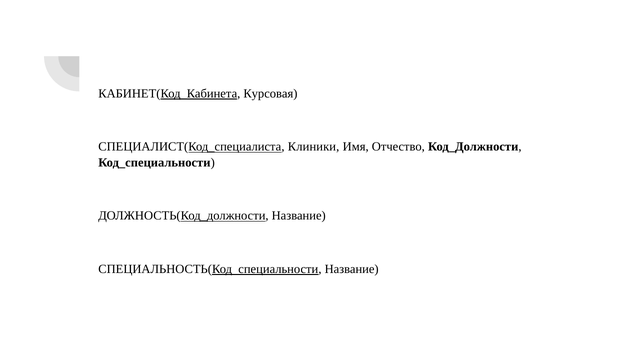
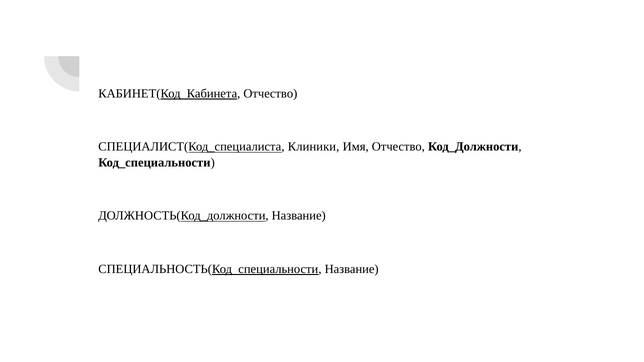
КАБИНЕТ(Код_Кабинета Курсовая: Курсовая -> Отчество (270, 93)
